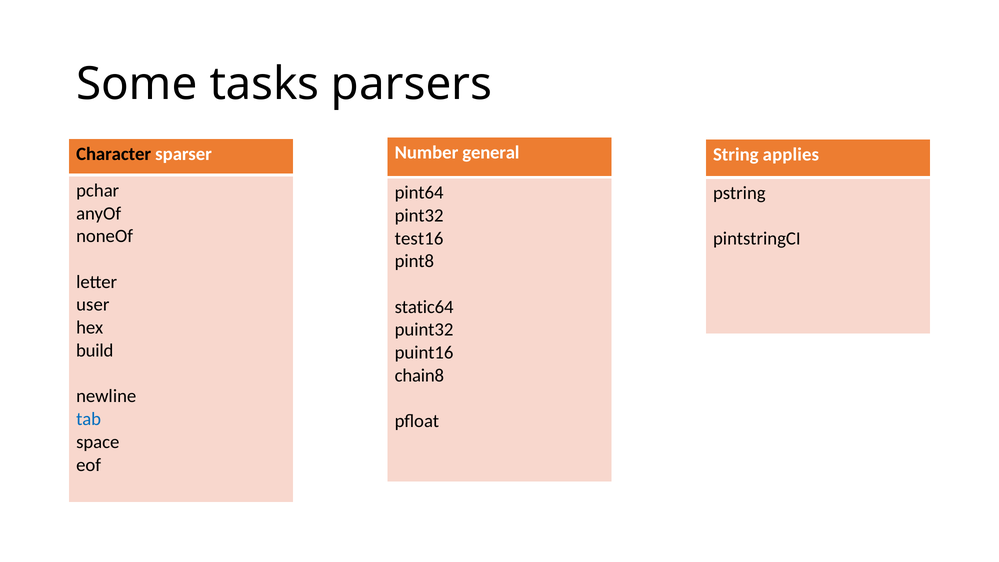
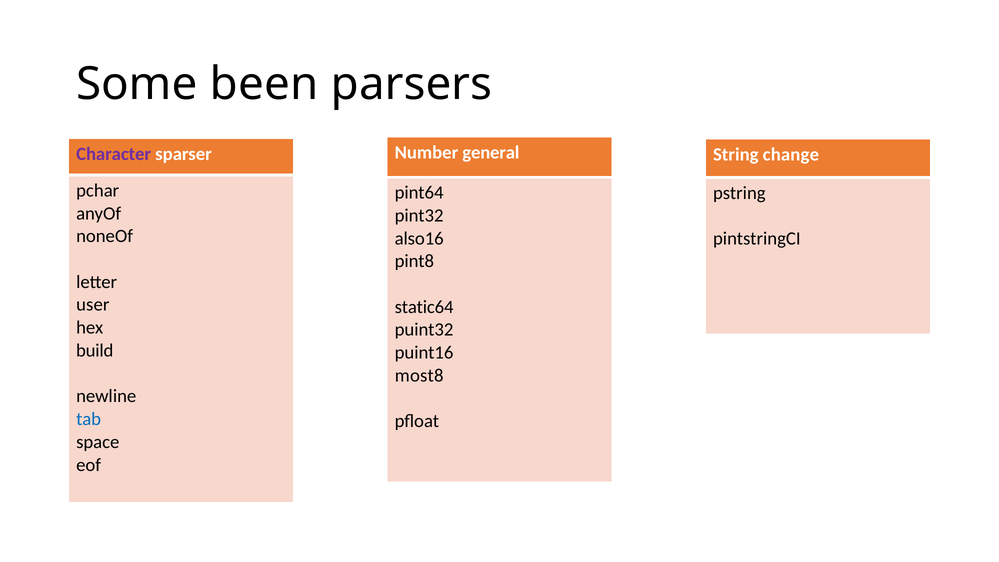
tasks: tasks -> been (264, 84)
Character colour: black -> purple (114, 154)
applies: applies -> change (791, 154)
test16: test16 -> also16 (419, 238)
chain8: chain8 -> most8 (419, 375)
